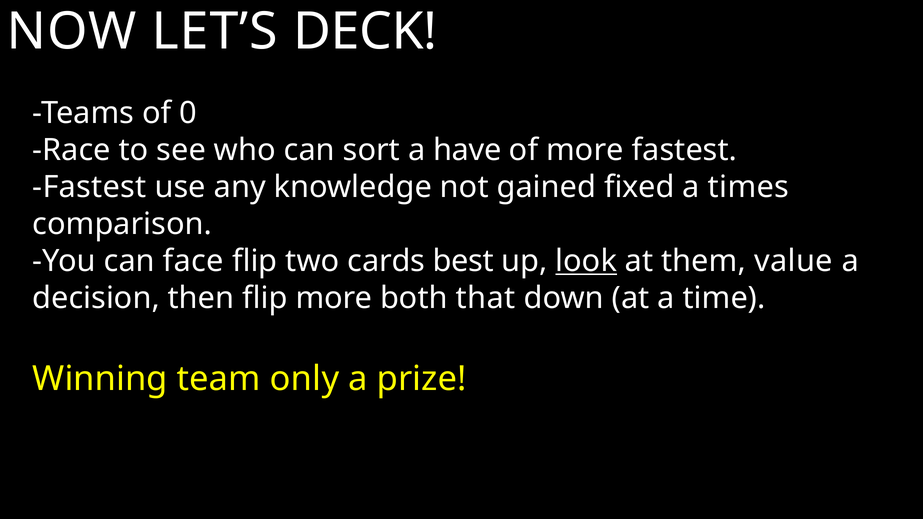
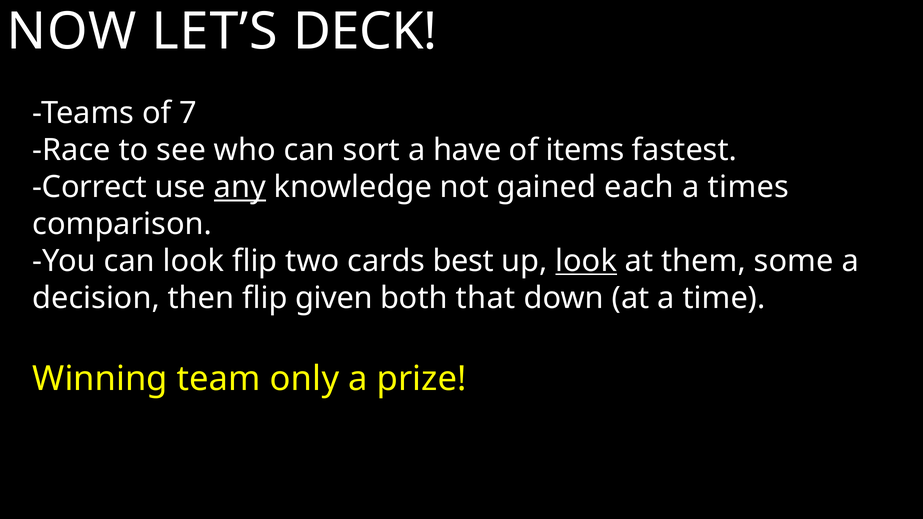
0: 0 -> 7 (188, 113)
of more: more -> items (585, 150)
Fastest: Fastest -> Correct (90, 187)
any underline: none -> present (240, 187)
fixed: fixed -> each (639, 187)
can face: face -> look (194, 261)
value: value -> some (794, 261)
flip more: more -> given (334, 298)
